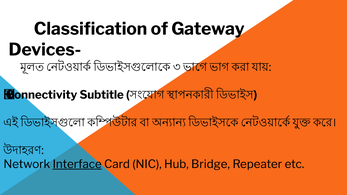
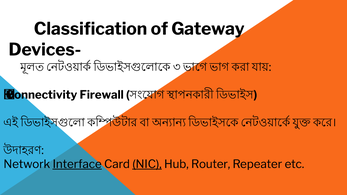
Subtitle: Subtitle -> Firewall (102, 95)
NIC underline: none -> present (147, 164)
Bridge: Bridge -> Router (211, 164)
